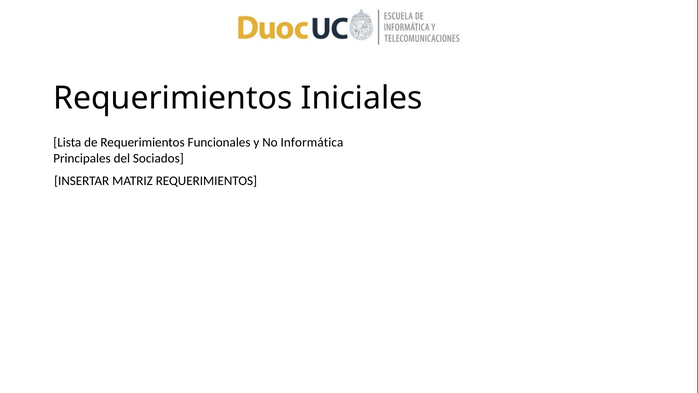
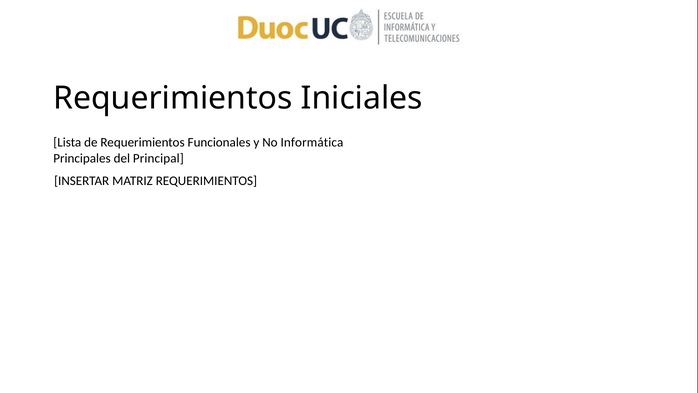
Sociados: Sociados -> Principal (158, 158)
